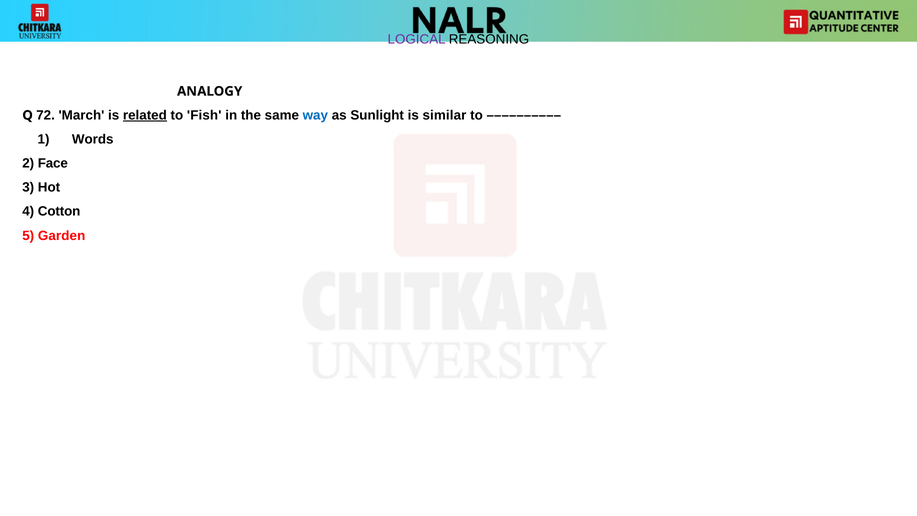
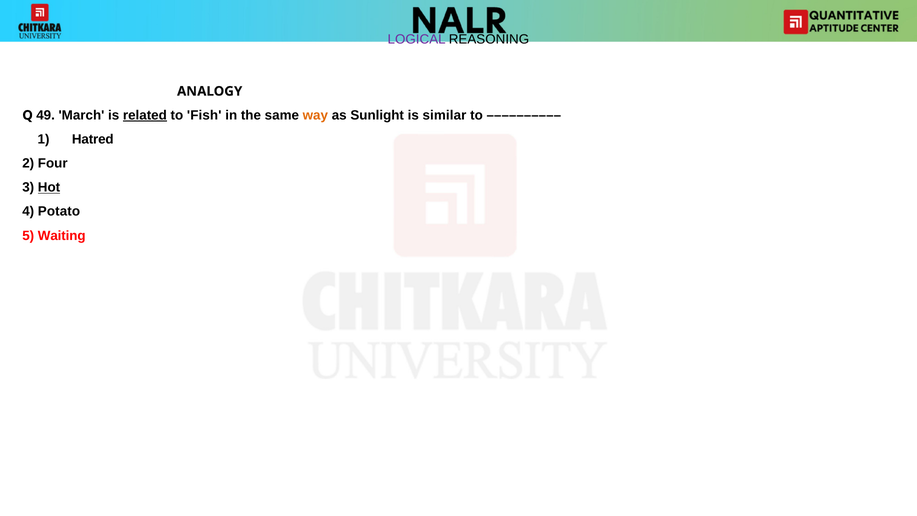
72: 72 -> 49 (46, 115)
way colour: blue -> orange (315, 115)
Words: Words -> Hatred (93, 139)
Face: Face -> Four (53, 163)
Hot underline: none -> present (49, 187)
Cotton: Cotton -> Potato (59, 211)
Garden: Garden -> Waiting (62, 236)
